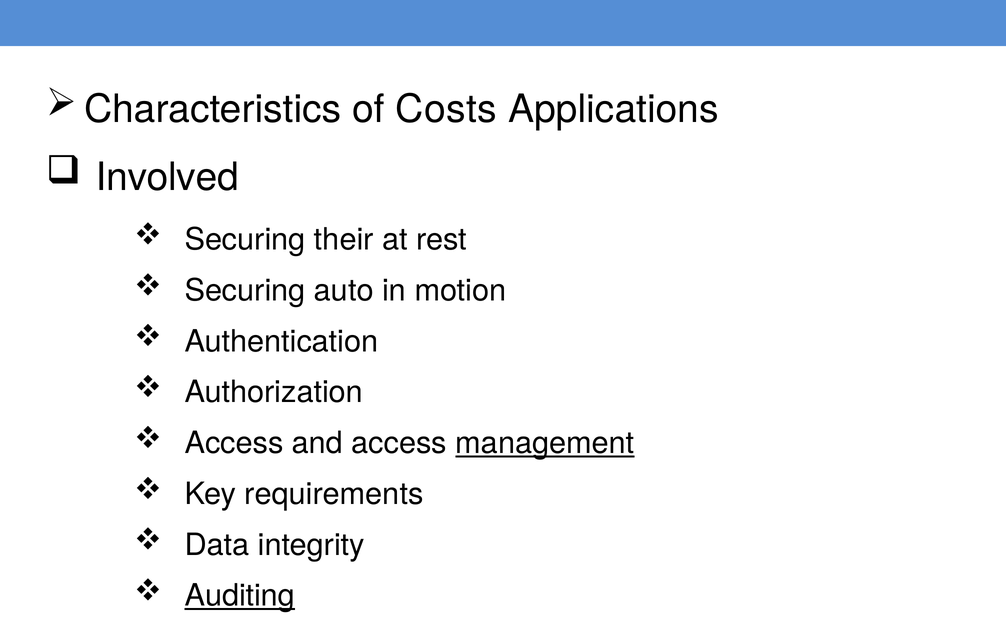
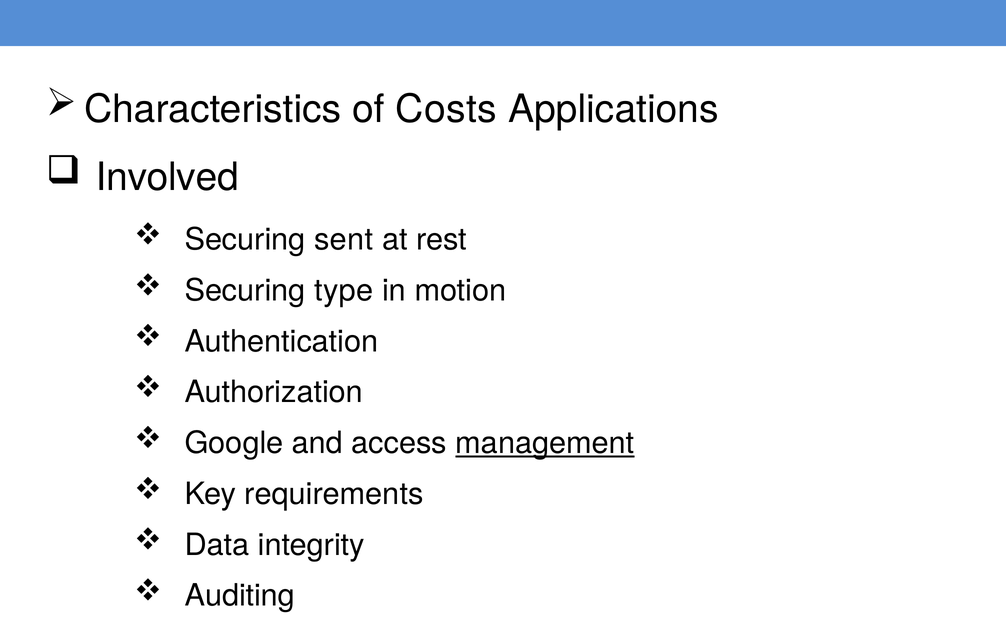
their: their -> sent (344, 240)
auto: auto -> type (344, 290)
Access: Access -> Google (234, 443)
Auditing underline: present -> none (240, 596)
